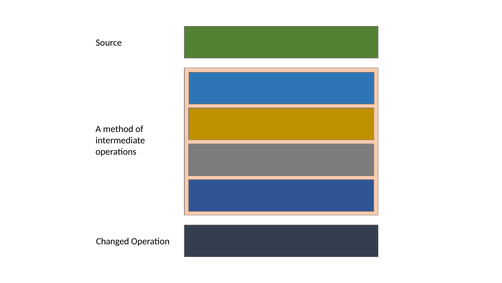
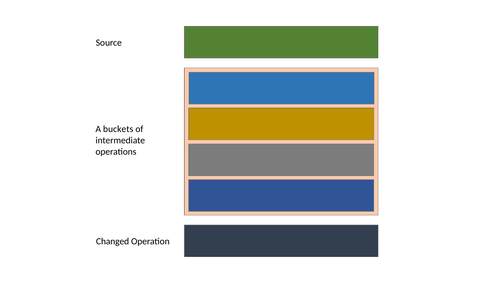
method: method -> buckets (118, 129)
